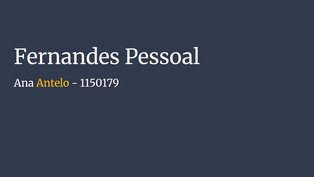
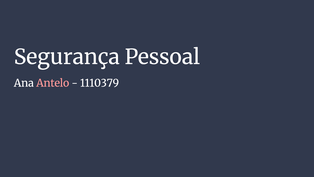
Fernandes: Fernandes -> Segurança (67, 57)
Antelo colour: yellow -> pink (53, 83)
1150179: 1150179 -> 1110379 (100, 83)
